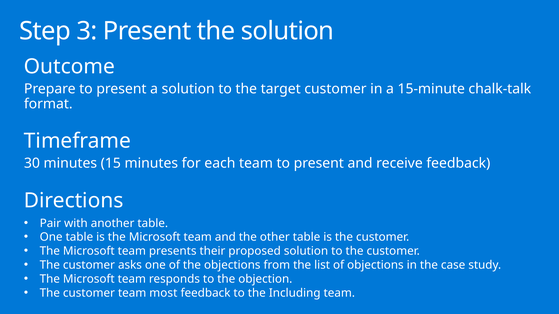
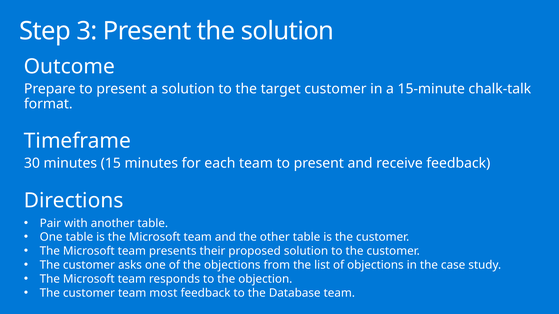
Including: Including -> Database (295, 293)
